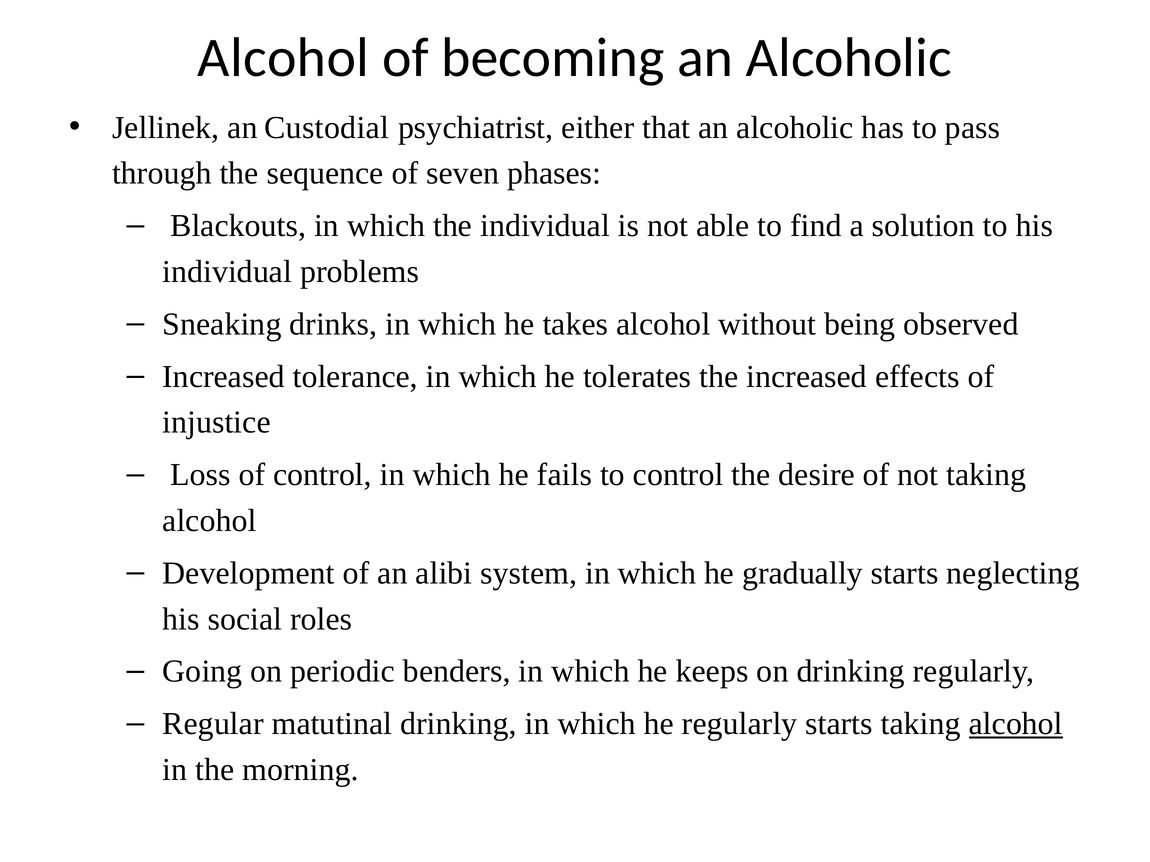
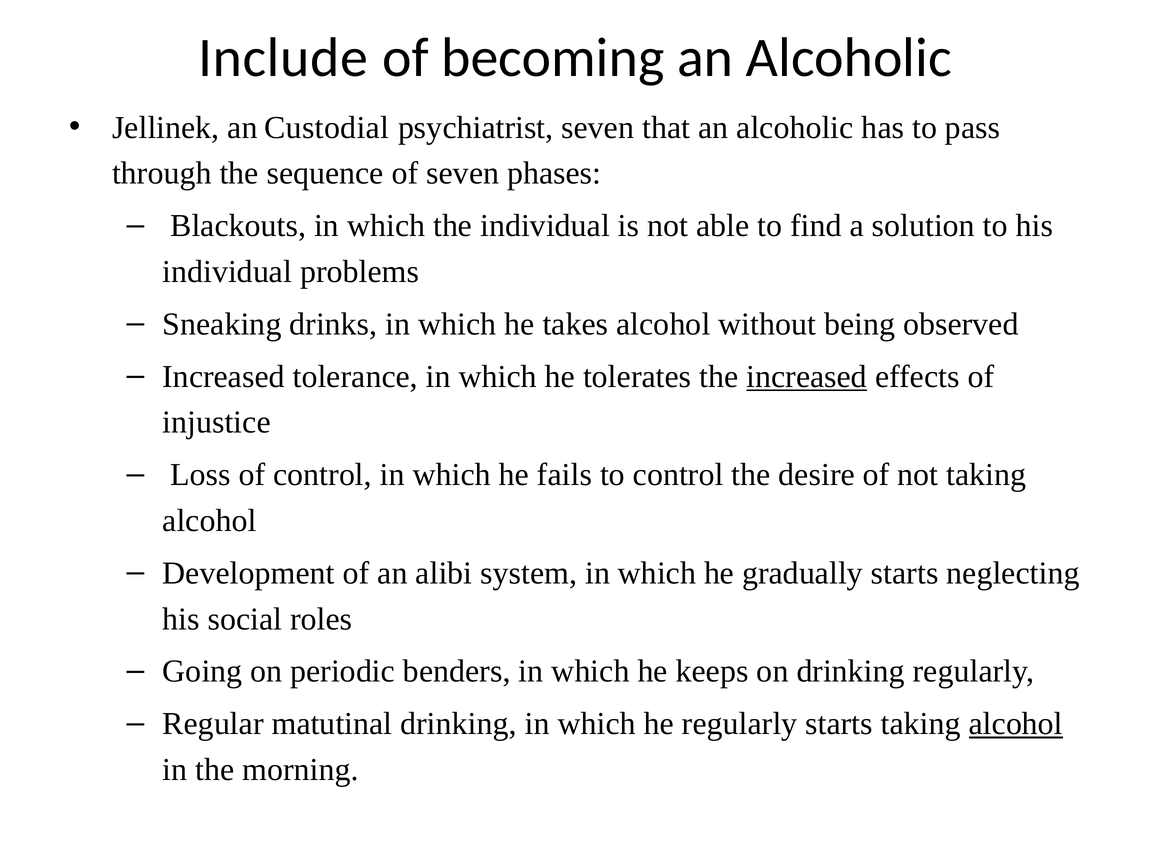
Alcohol: Alcohol -> Include (283, 58)
psychiatrist either: either -> seven (598, 128)
increased underline: none -> present (807, 377)
